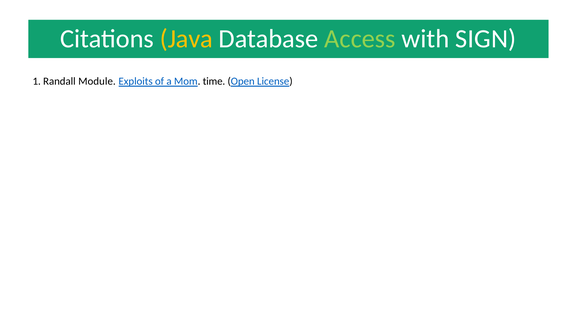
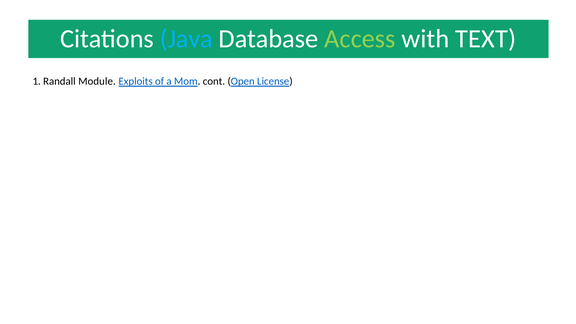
Java colour: yellow -> light blue (186, 39)
SIGN: SIGN -> TEXT (486, 39)
time: time -> cont (214, 81)
